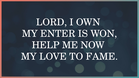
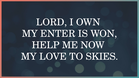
FAME: FAME -> SKIES (102, 57)
